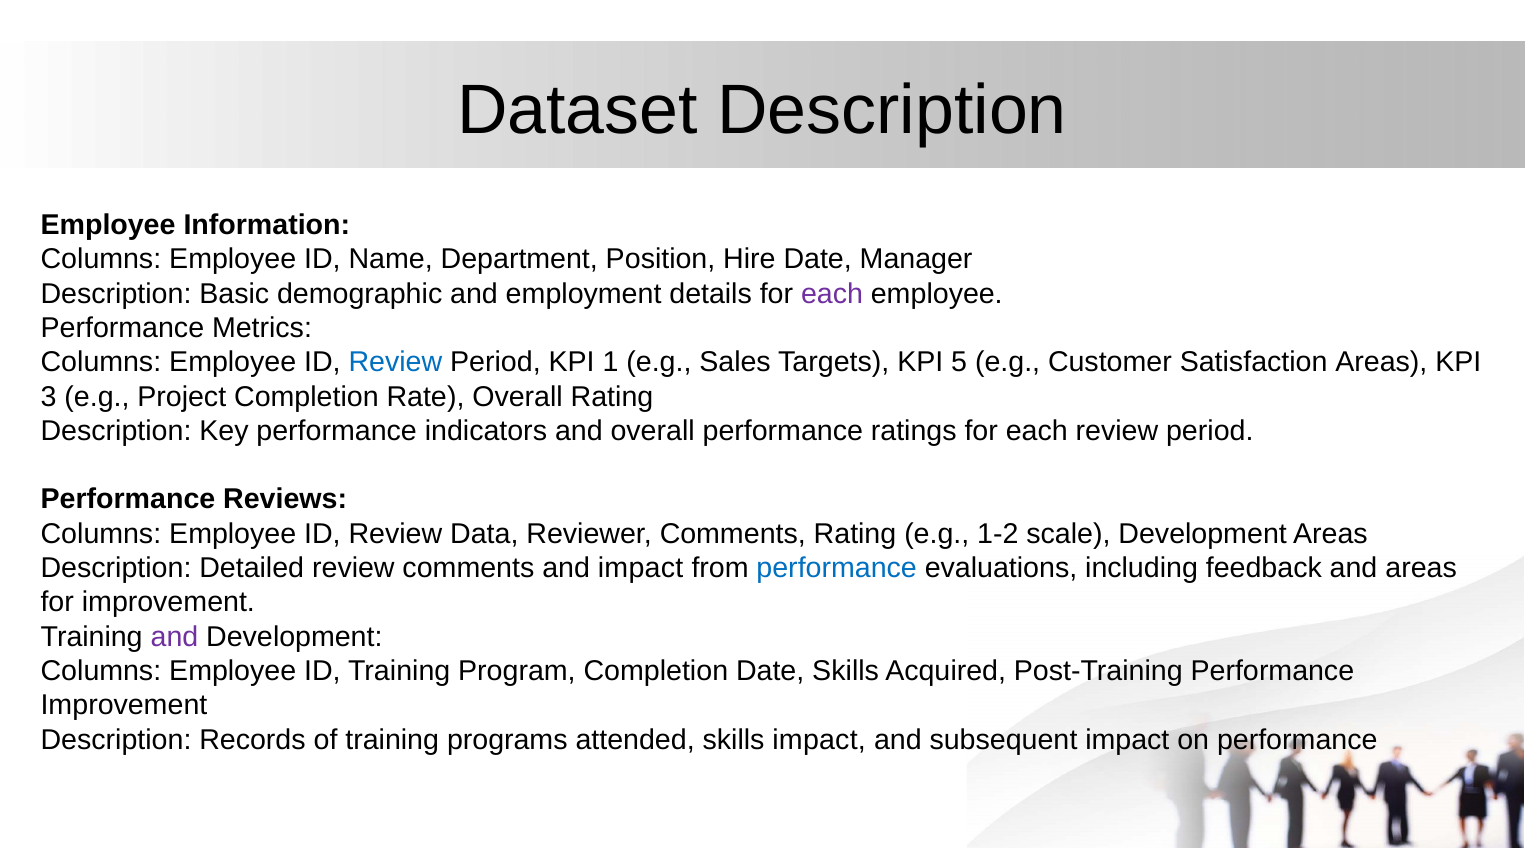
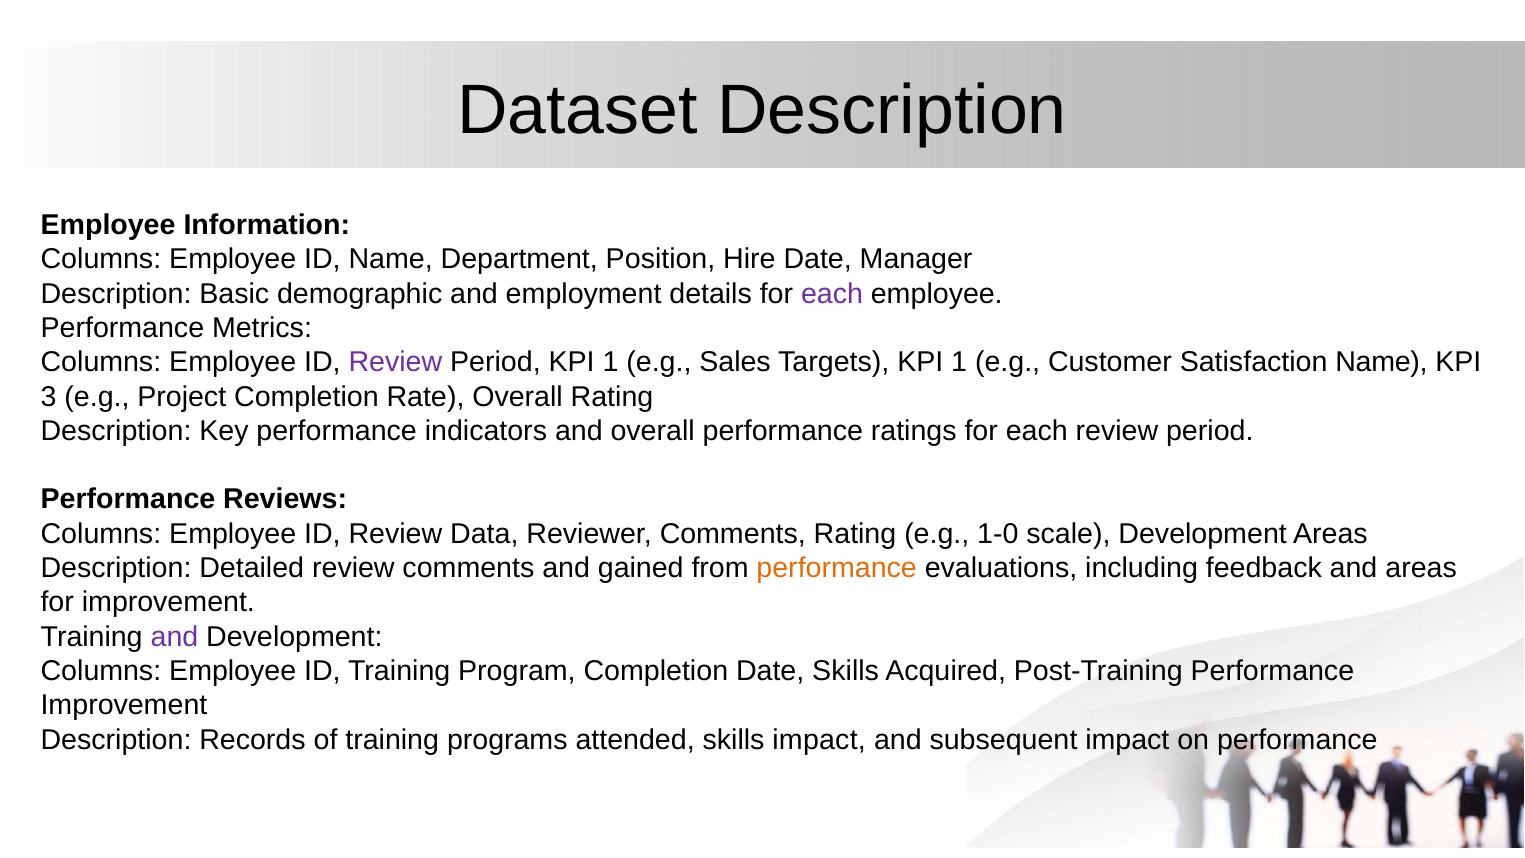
Review colour: blue -> purple (395, 362)
Targets KPI 5: 5 -> 1 (959, 362)
Satisfaction Areas: Areas -> Name (1382, 362)
1-2: 1-2 -> 1-0 (998, 534)
and impact: impact -> gained (641, 568)
performance colour: blue -> orange (837, 568)
